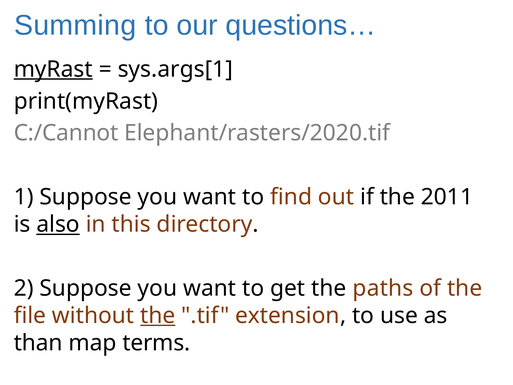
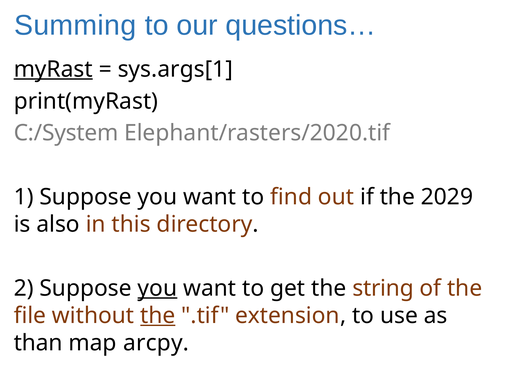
C:/Cannot: C:/Cannot -> C:/System (66, 133)
2011: 2011 -> 2029 (447, 197)
also underline: present -> none (58, 224)
you underline: none -> present (157, 288)
paths: paths -> string (383, 288)
terms: terms -> arcpy (156, 343)
